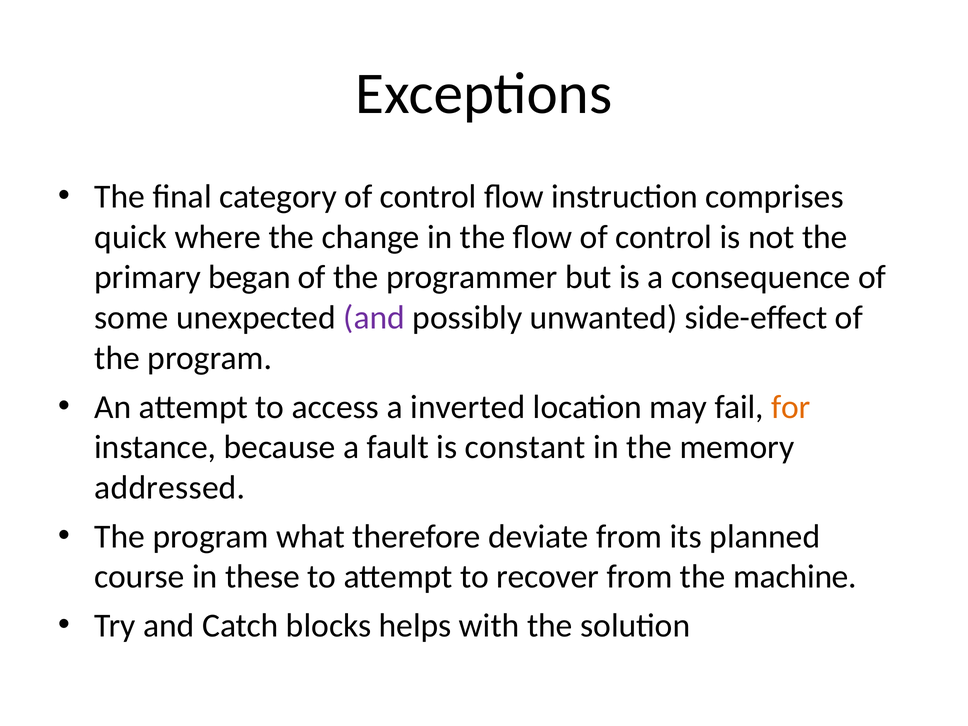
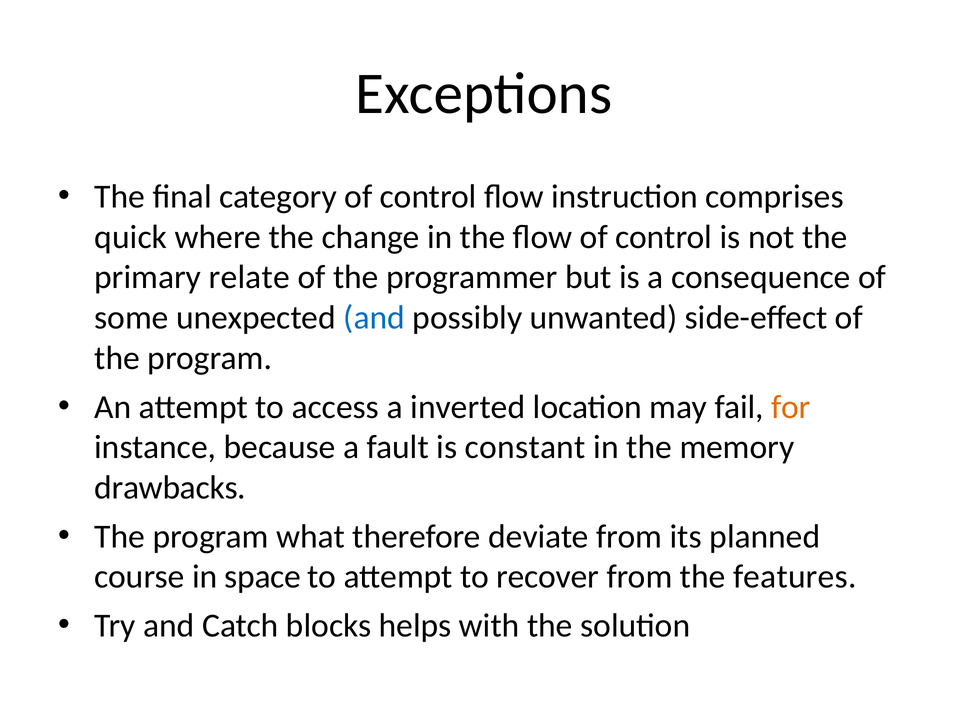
began: began -> relate (249, 277)
and colour: purple -> blue (374, 318)
addressed: addressed -> drawbacks (170, 488)
these: these -> space (263, 577)
machine: machine -> features (795, 577)
